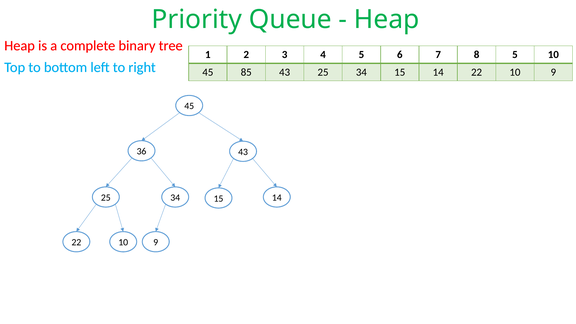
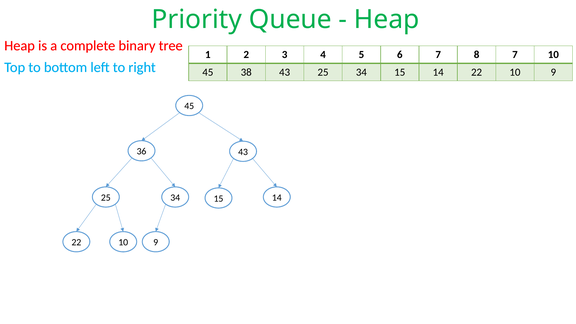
8 5: 5 -> 7 (515, 55)
85: 85 -> 38 (246, 72)
